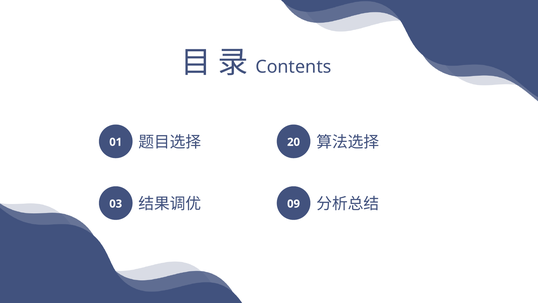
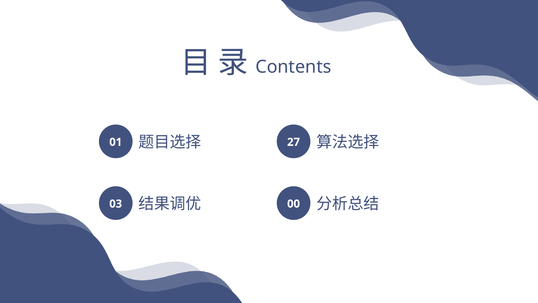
20: 20 -> 27 (294, 142)
09: 09 -> 00 (294, 204)
